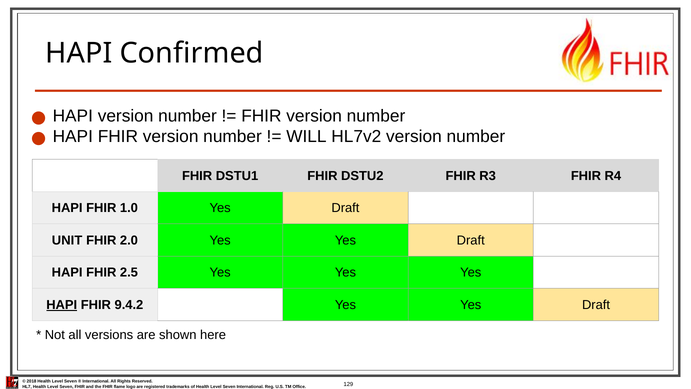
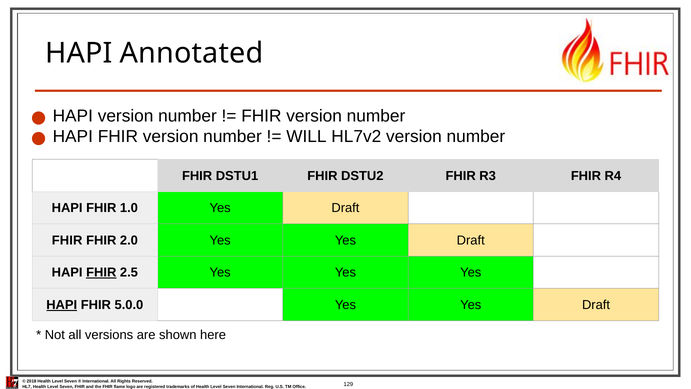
Confirmed: Confirmed -> Annotated (192, 53)
UNIT: UNIT -> FHIR (67, 240)
FHIR underline: none -> present (101, 272)
9.4.2: 9.4.2 -> 5.0.0 (129, 305)
